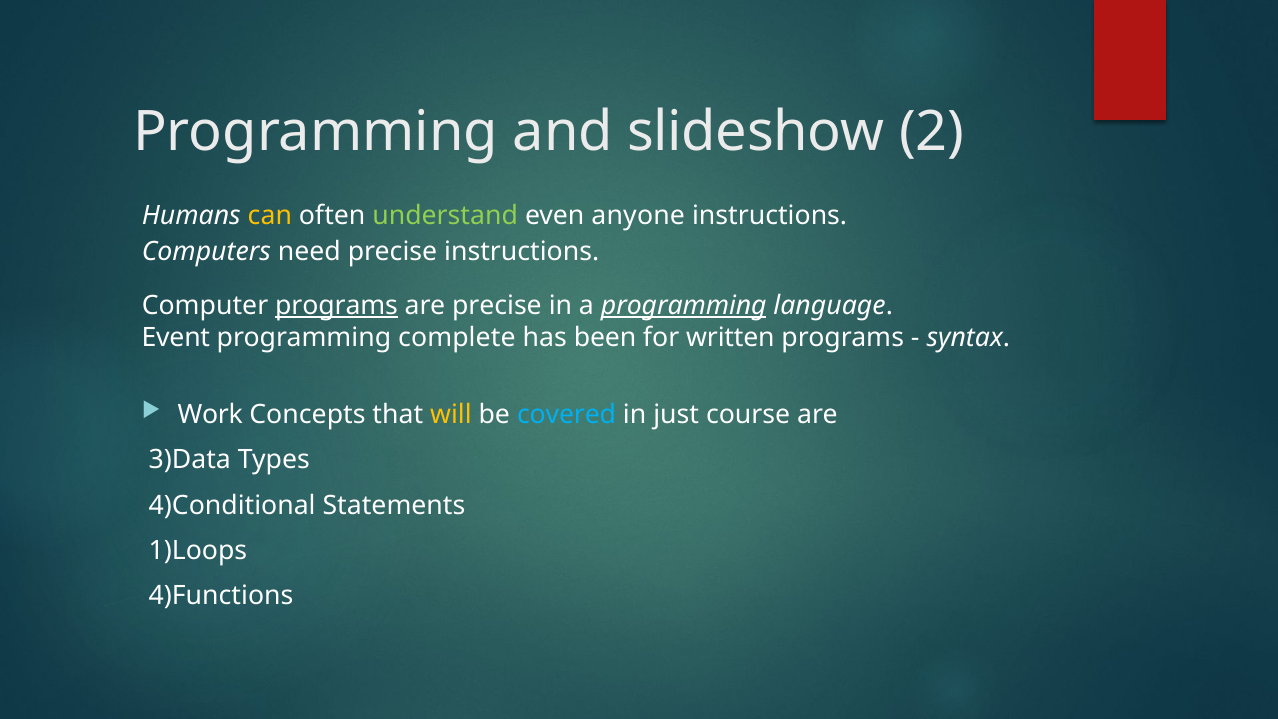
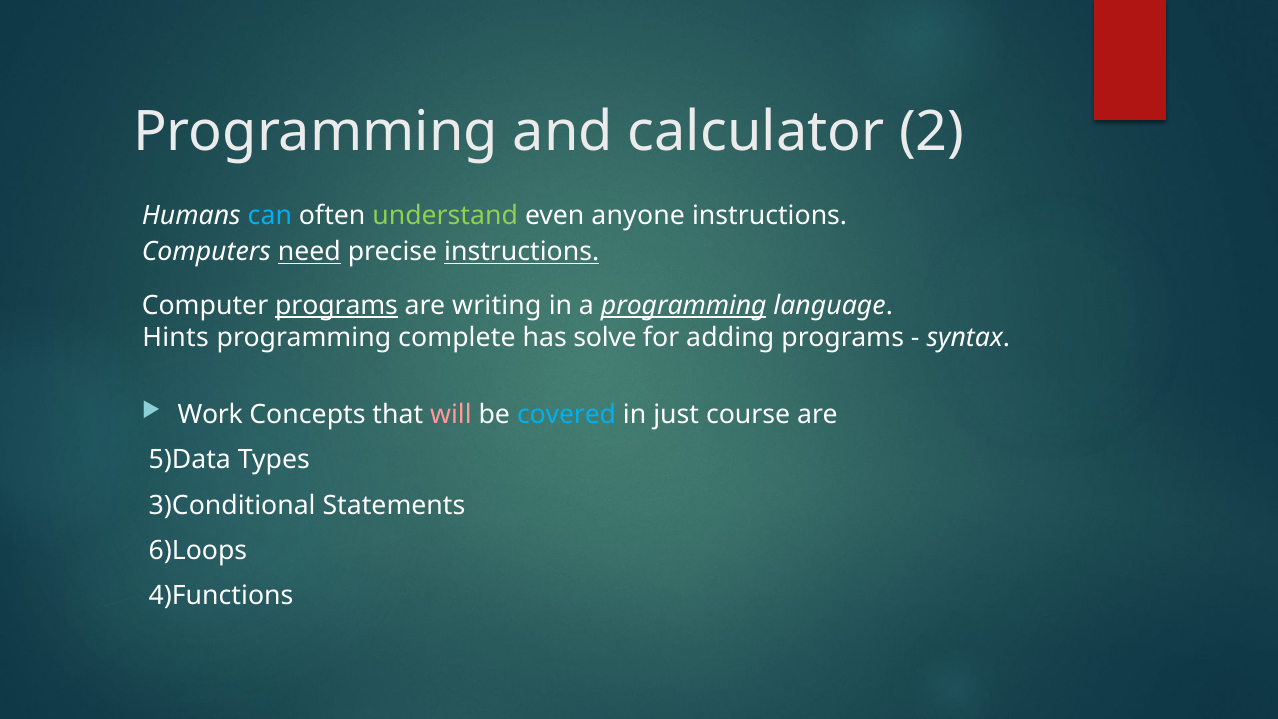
slideshow: slideshow -> calculator (756, 132)
can colour: yellow -> light blue (270, 215)
need underline: none -> present (309, 252)
instructions underline: none -> present (522, 252)
are precise: precise -> writing (497, 305)
Event: Event -> Hints (176, 337)
been: been -> solve (605, 337)
written: written -> adding (730, 337)
will colour: yellow -> pink (451, 415)
3)Data: 3)Data -> 5)Data (190, 460)
4)Conditional: 4)Conditional -> 3)Conditional (232, 505)
1)Loops: 1)Loops -> 6)Loops (198, 550)
